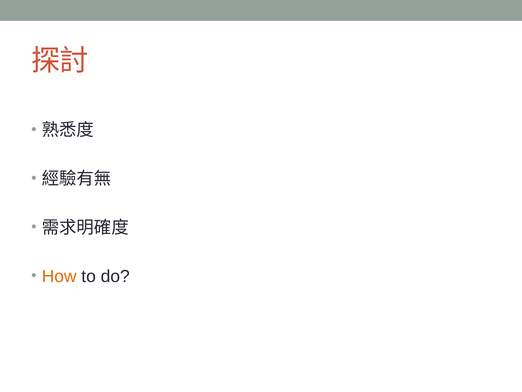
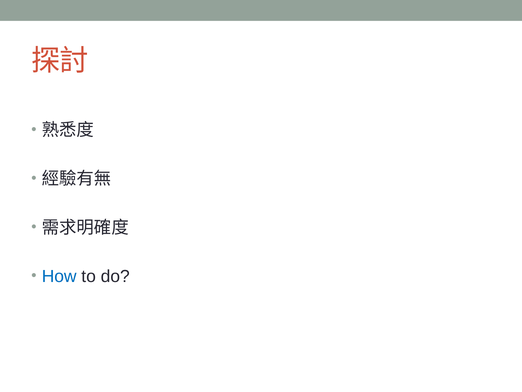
How colour: orange -> blue (59, 276)
